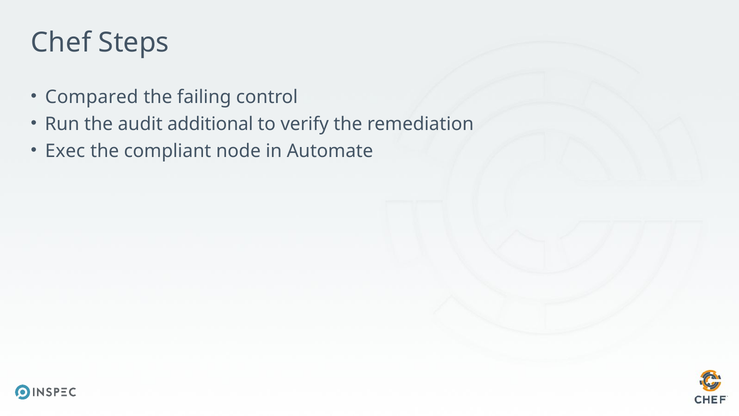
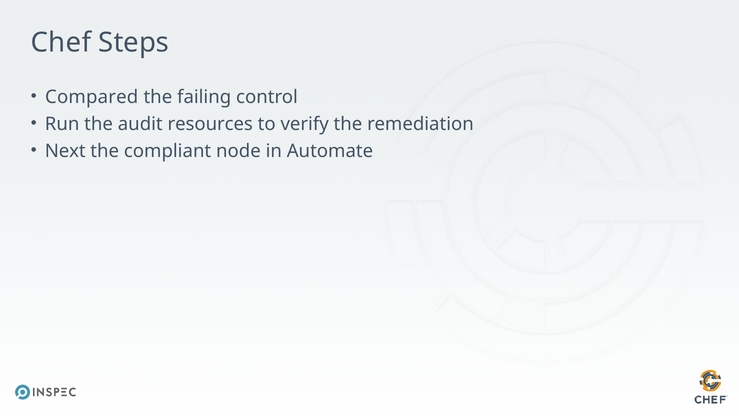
additional: additional -> resources (210, 124)
Exec: Exec -> Next (65, 151)
